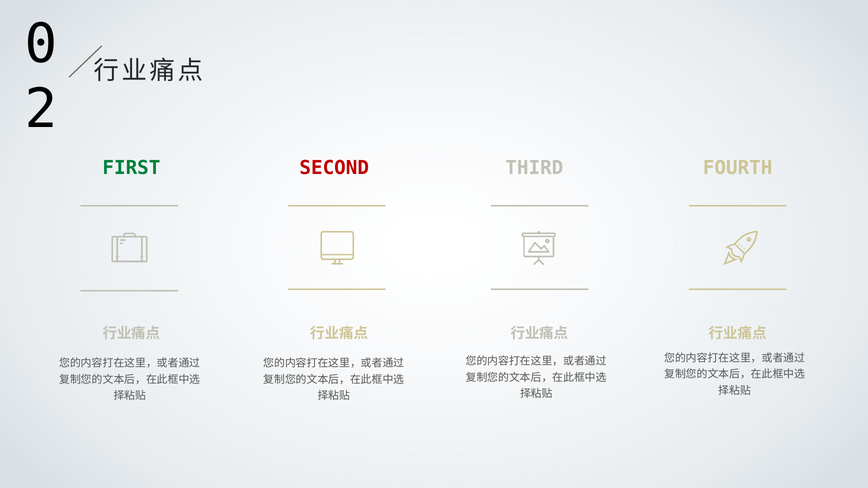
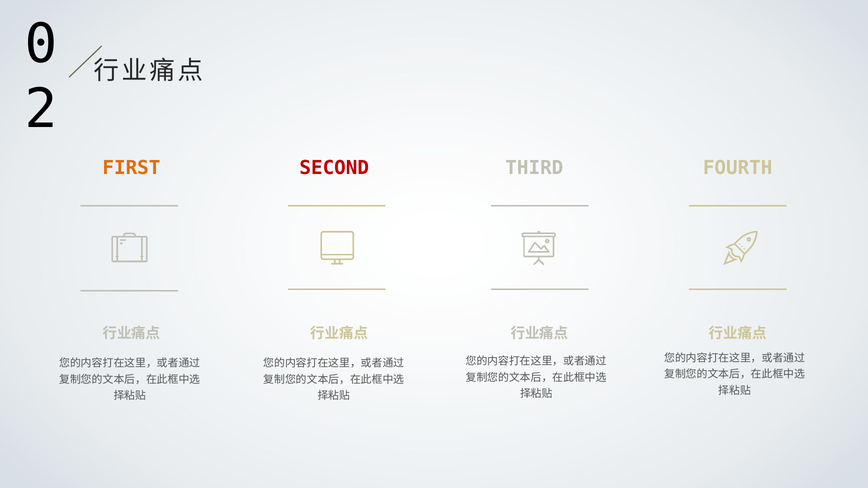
FIRST colour: green -> orange (131, 168)
